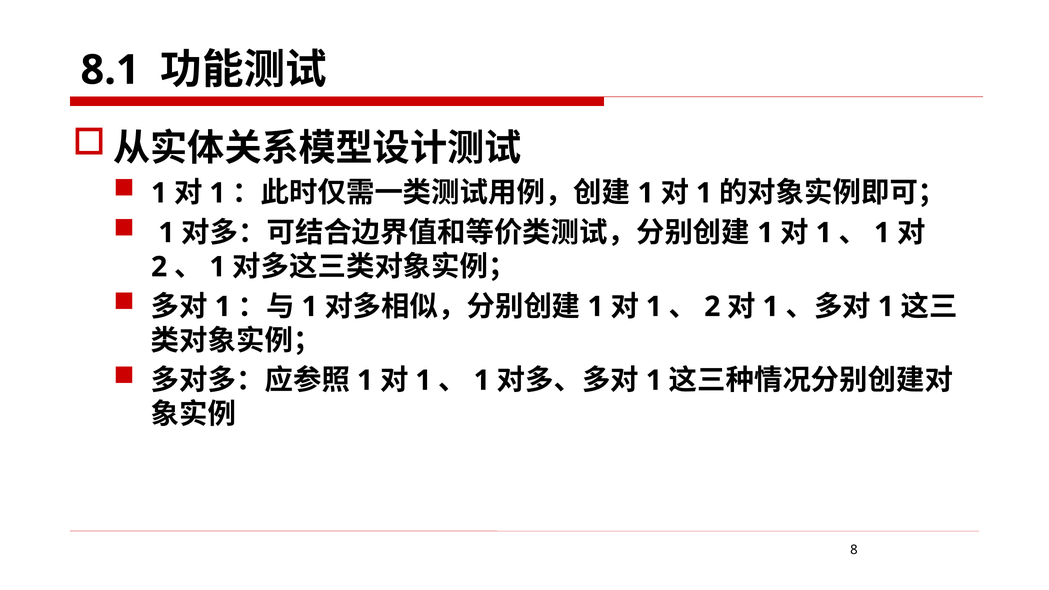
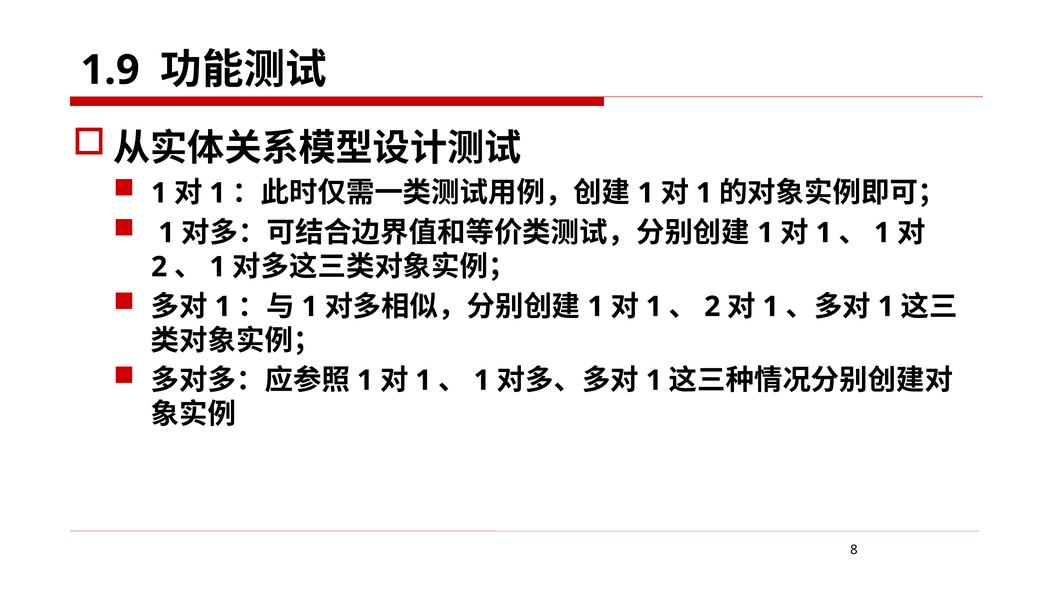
8.1: 8.1 -> 1.9 (110, 70)
